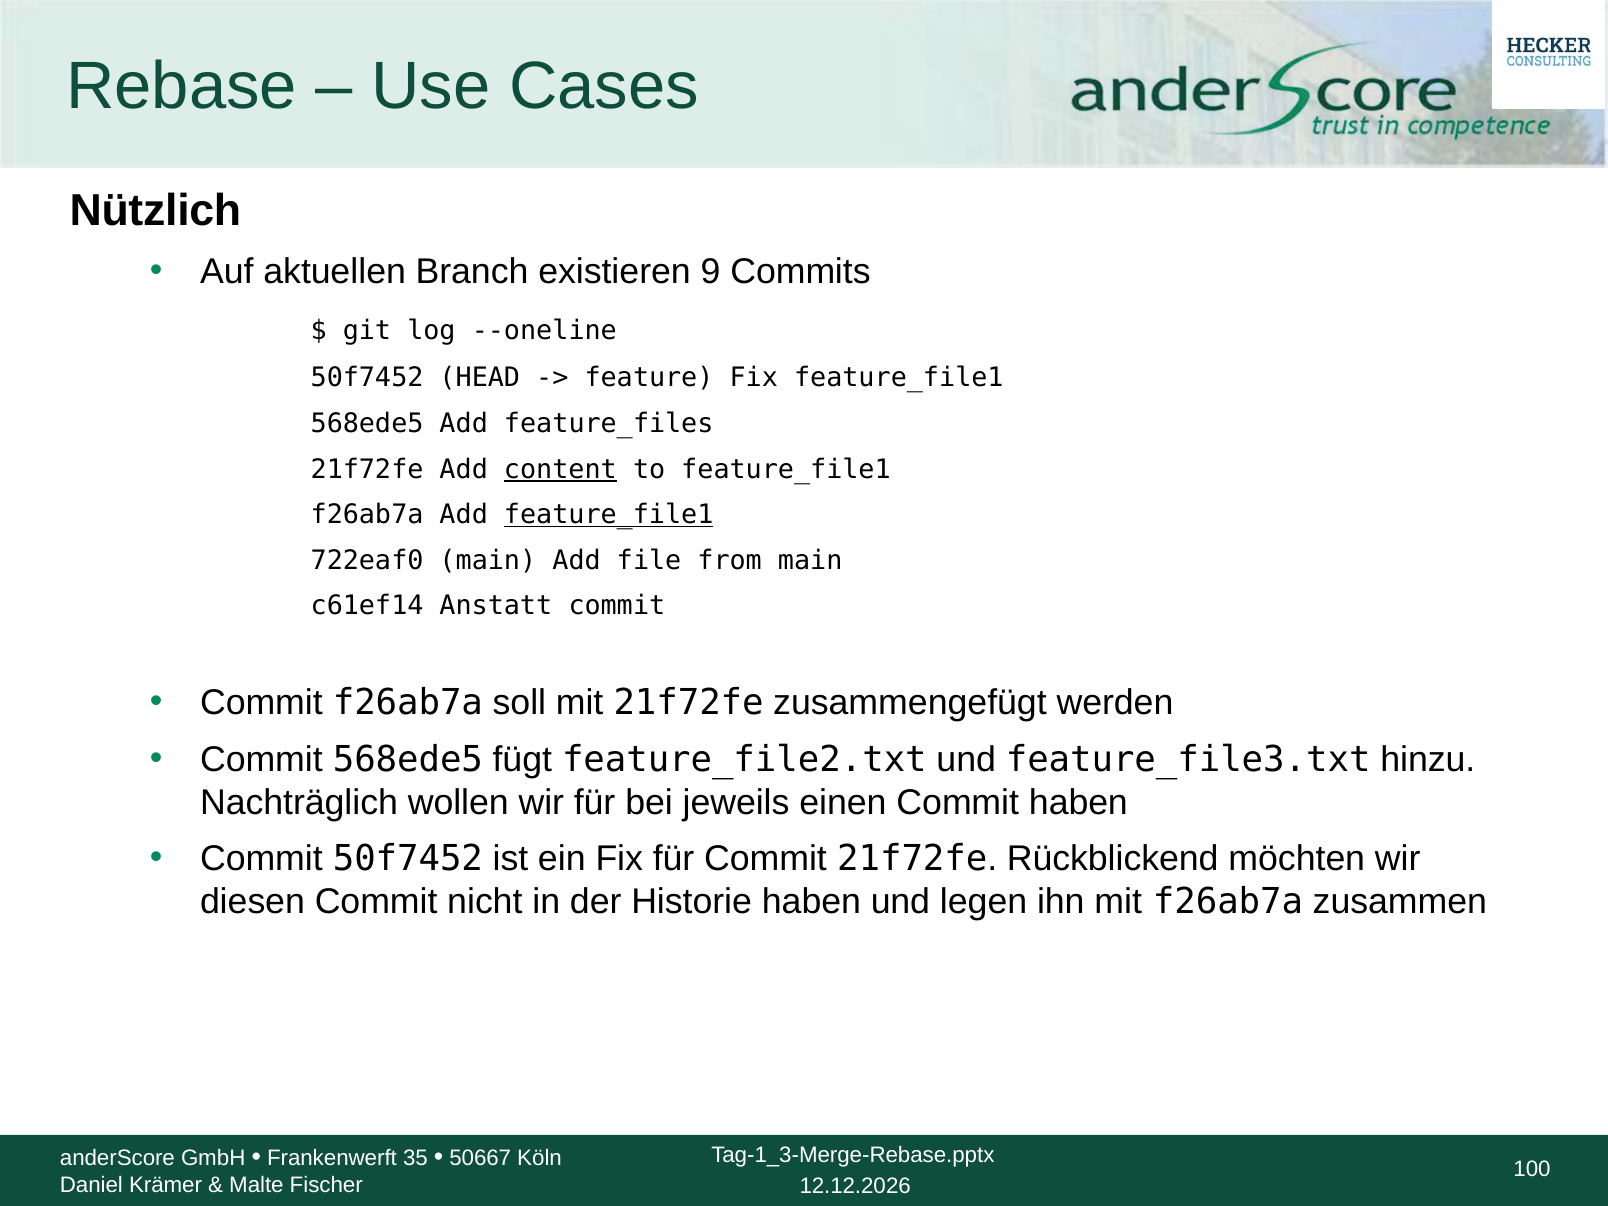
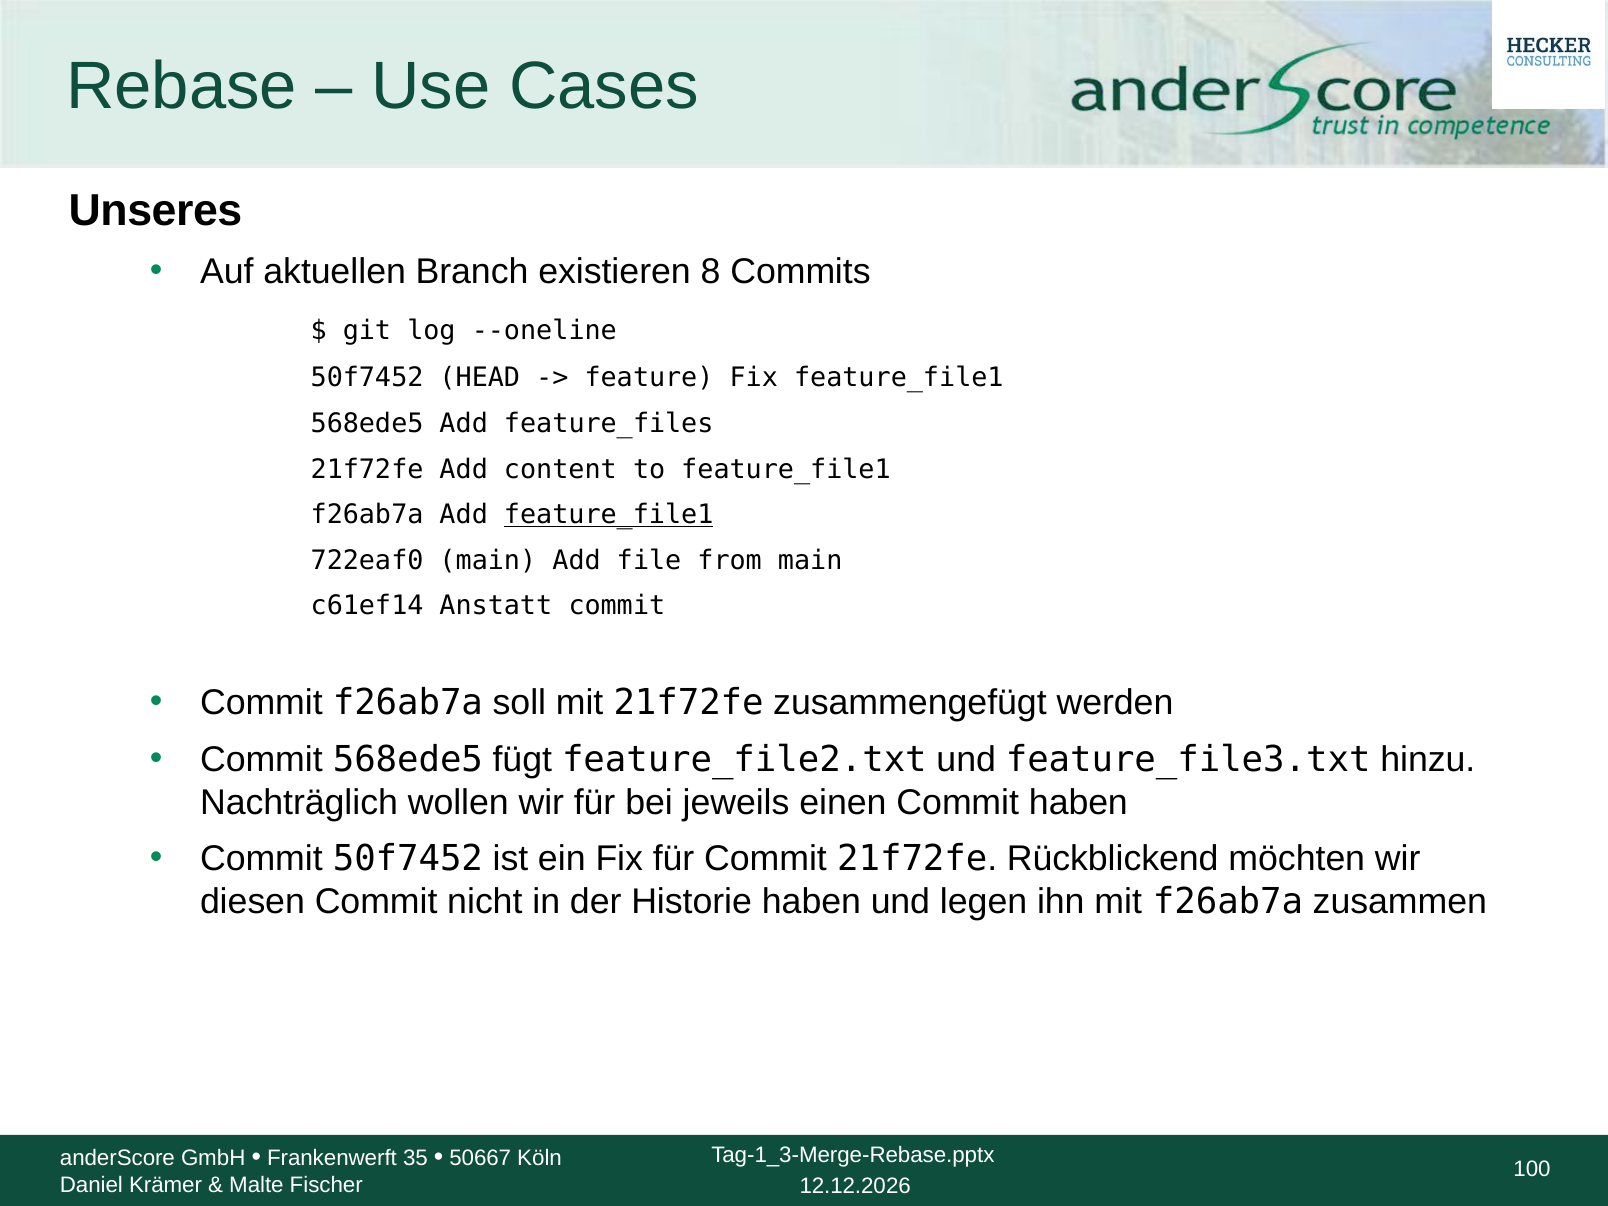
Nützlich: Nützlich -> Unseres (155, 211)
9: 9 -> 8 (710, 272)
content underline: present -> none (560, 469)
